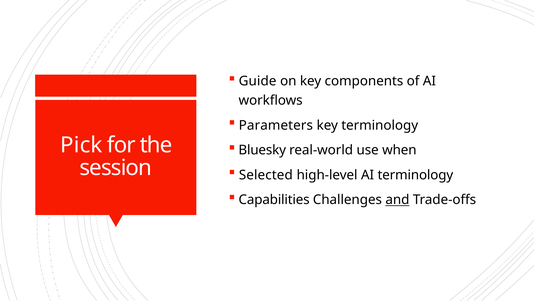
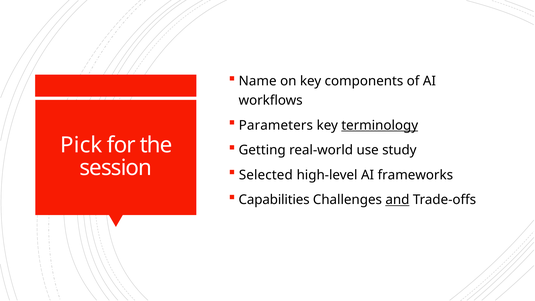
Guide: Guide -> Name (258, 81)
terminology underline: none -> present (380, 125)
Bluesky: Bluesky -> Getting (262, 150)
when: when -> study (399, 150)
AI terminology: terminology -> frameworks (415, 175)
